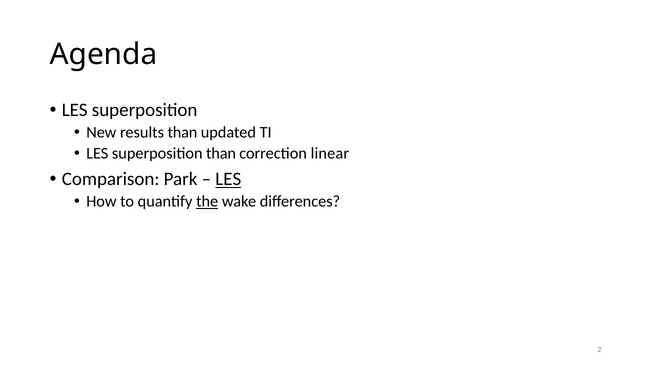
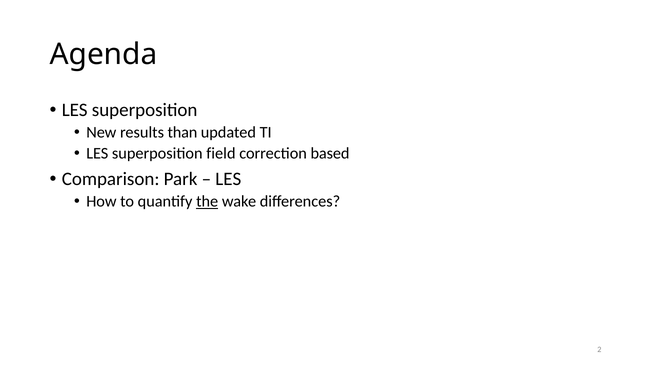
superposition than: than -> field (221, 153)
linear: linear -> based (330, 153)
LES underline: present -> none (228, 179)
